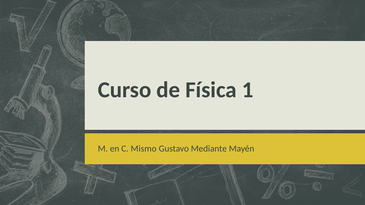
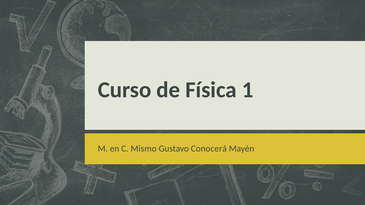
Mediante: Mediante -> Conocerá (209, 149)
